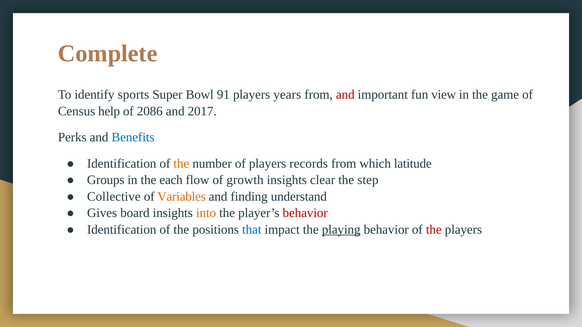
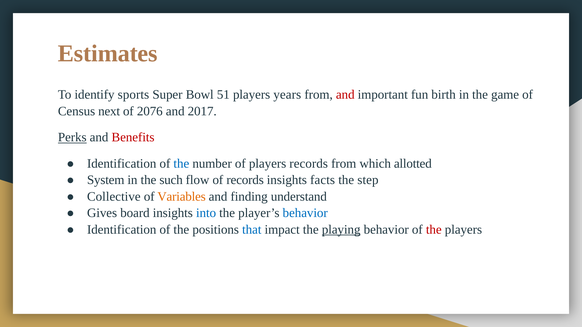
Complete: Complete -> Estimates (108, 54)
91: 91 -> 51 (223, 95)
view: view -> birth (444, 95)
help: help -> next (109, 111)
2086: 2086 -> 2076 (150, 111)
Perks underline: none -> present (72, 138)
Benefits colour: blue -> red (133, 138)
the colour: orange -> blue (181, 164)
latitude: latitude -> allotted (413, 164)
Groups: Groups -> System (106, 180)
each: each -> such (171, 180)
of growth: growth -> records (245, 180)
clear: clear -> facts (323, 180)
into colour: orange -> blue (206, 213)
behavior colour: red -> blue (305, 213)
